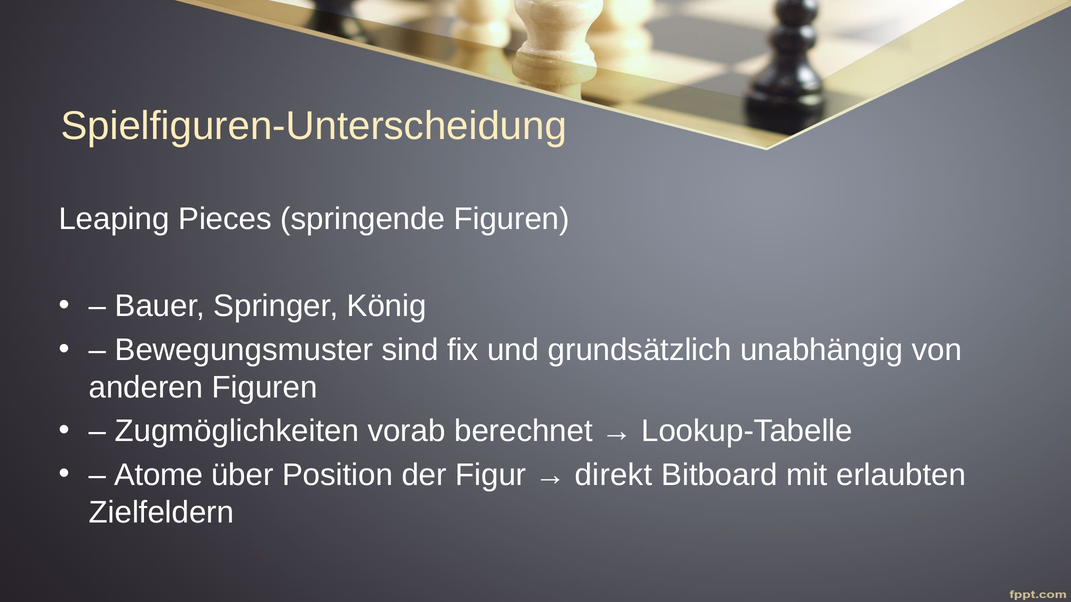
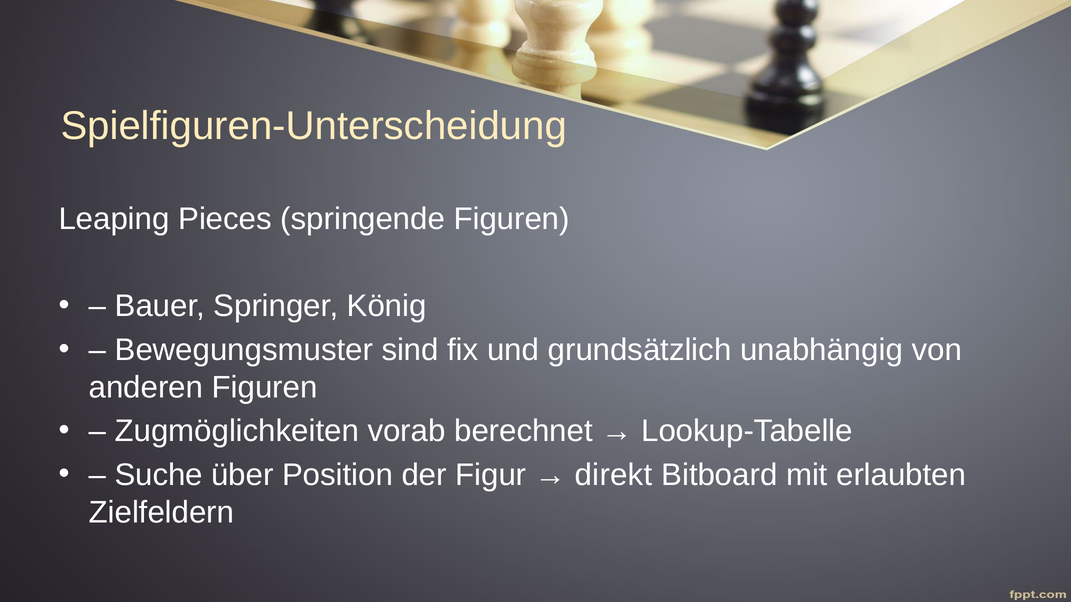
Atome: Atome -> Suche (159, 475)
